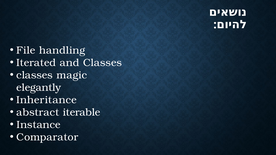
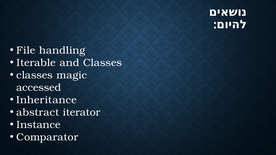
Iterated: Iterated -> Iterable (36, 63)
elegantly: elegantly -> accessed (39, 88)
iterable: iterable -> iterator (82, 112)
